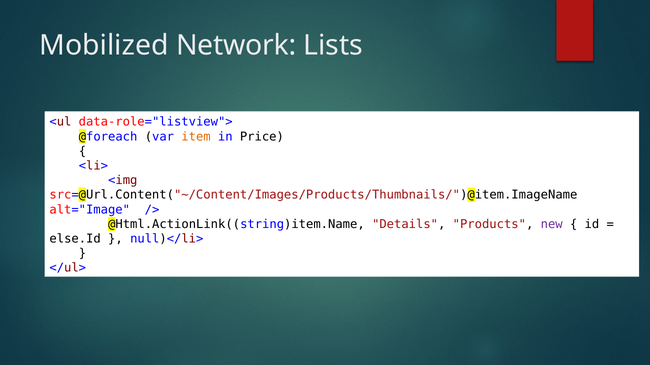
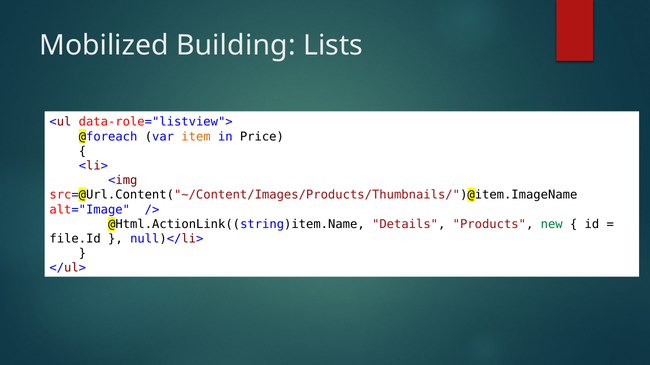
Network: Network -> Building (236, 46)
new colour: purple -> green (552, 224)
else.Id: else.Id -> file.Id (75, 239)
